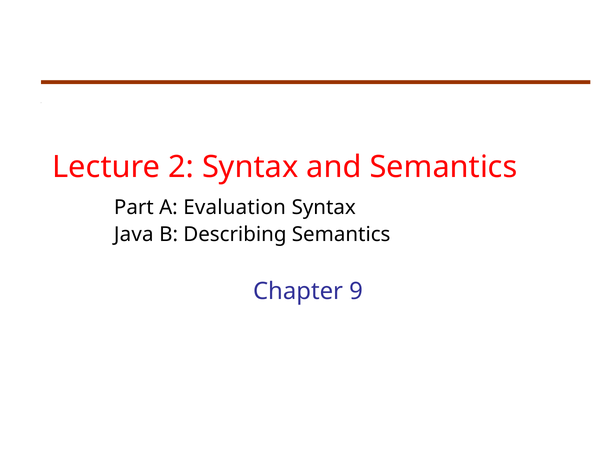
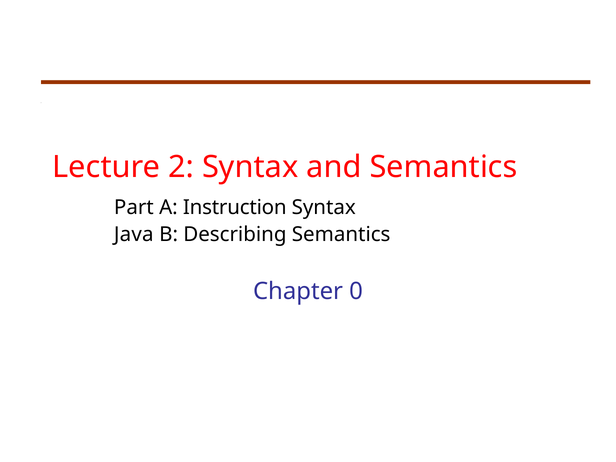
Evaluation: Evaluation -> Instruction (235, 208)
9: 9 -> 0 (356, 291)
